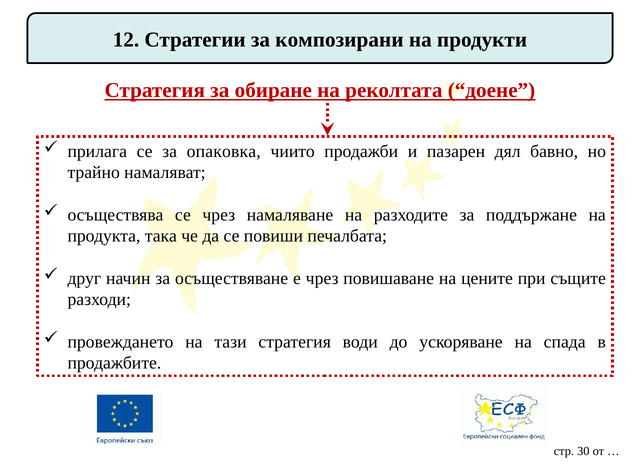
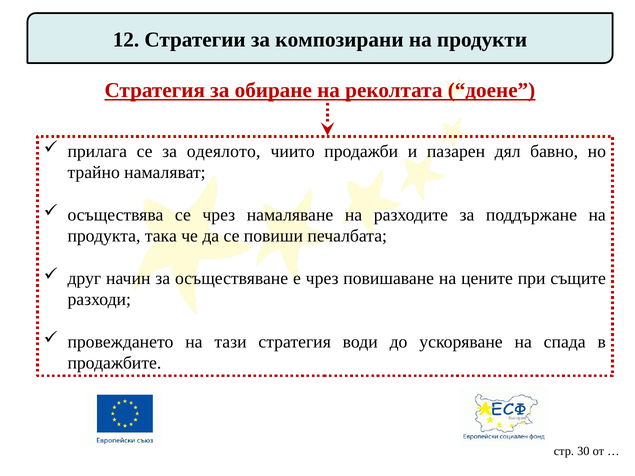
опаковка: опаковка -> одеялото (224, 152)
